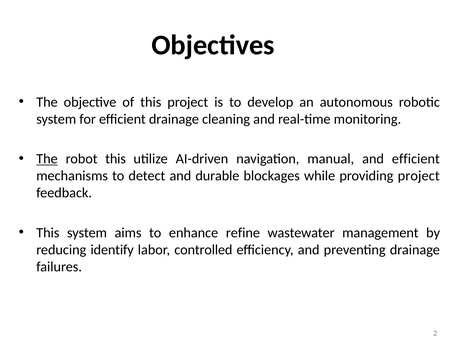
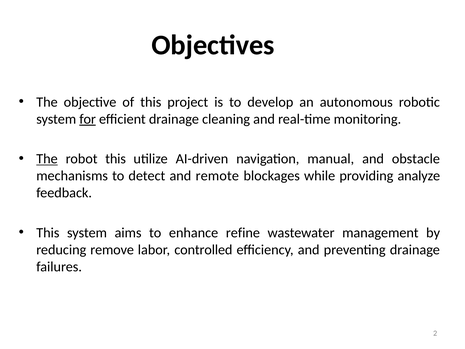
for underline: none -> present (88, 119)
and efficient: efficient -> obstacle (416, 159)
durable: durable -> remote (217, 176)
providing project: project -> analyze (419, 176)
identify: identify -> remove (112, 250)
